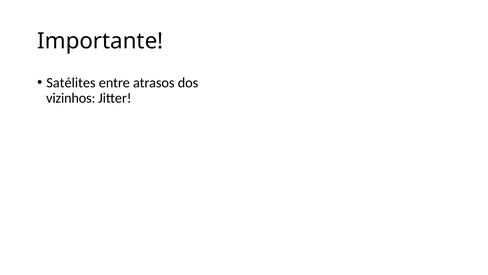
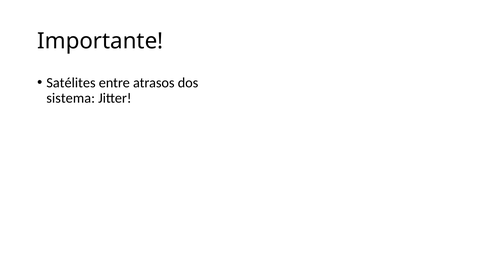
vizinhos: vizinhos -> sistema (71, 98)
